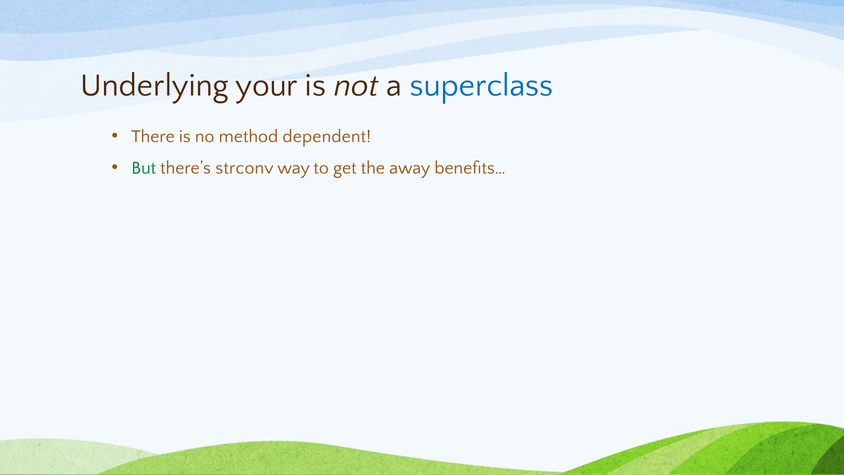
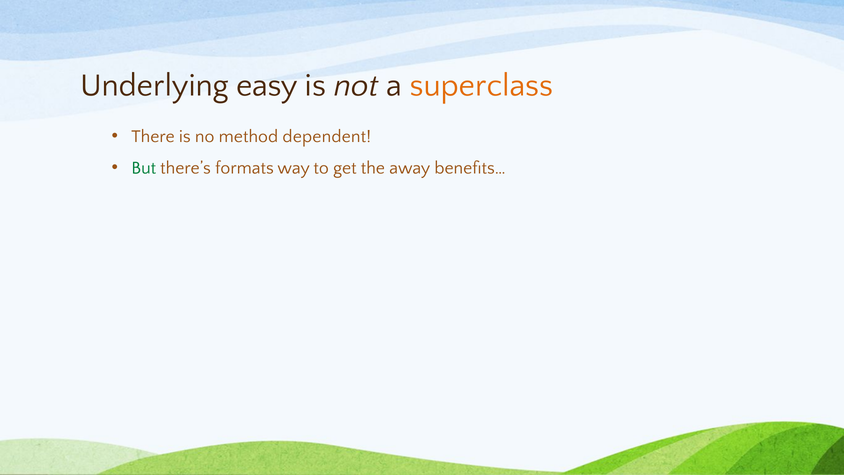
your: your -> easy (267, 85)
superclass colour: blue -> orange (482, 85)
strconv: strconv -> formats (245, 168)
